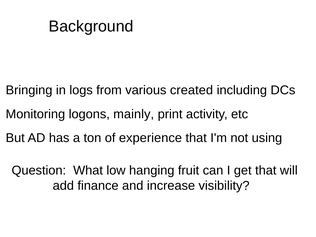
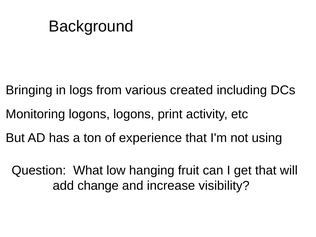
logons mainly: mainly -> logons (134, 114)
finance: finance -> change (98, 186)
